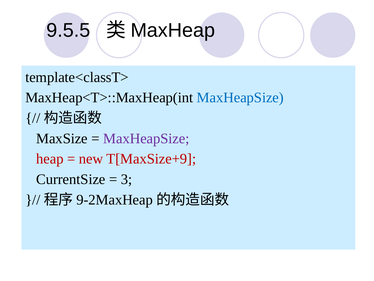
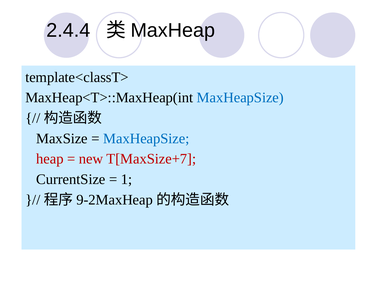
9.5.5: 9.5.5 -> 2.4.4 (68, 30)
MaxHeapSize colour: purple -> blue (146, 138)
T[MaxSize+9: T[MaxSize+9 -> T[MaxSize+7 (151, 159)
3: 3 -> 1 (126, 179)
